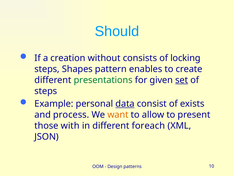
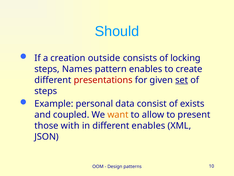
without: without -> outside (104, 58)
Shapes: Shapes -> Names (77, 69)
presentations colour: green -> red (103, 80)
data underline: present -> none (125, 103)
process: process -> coupled (71, 114)
different foreach: foreach -> enables (148, 125)
